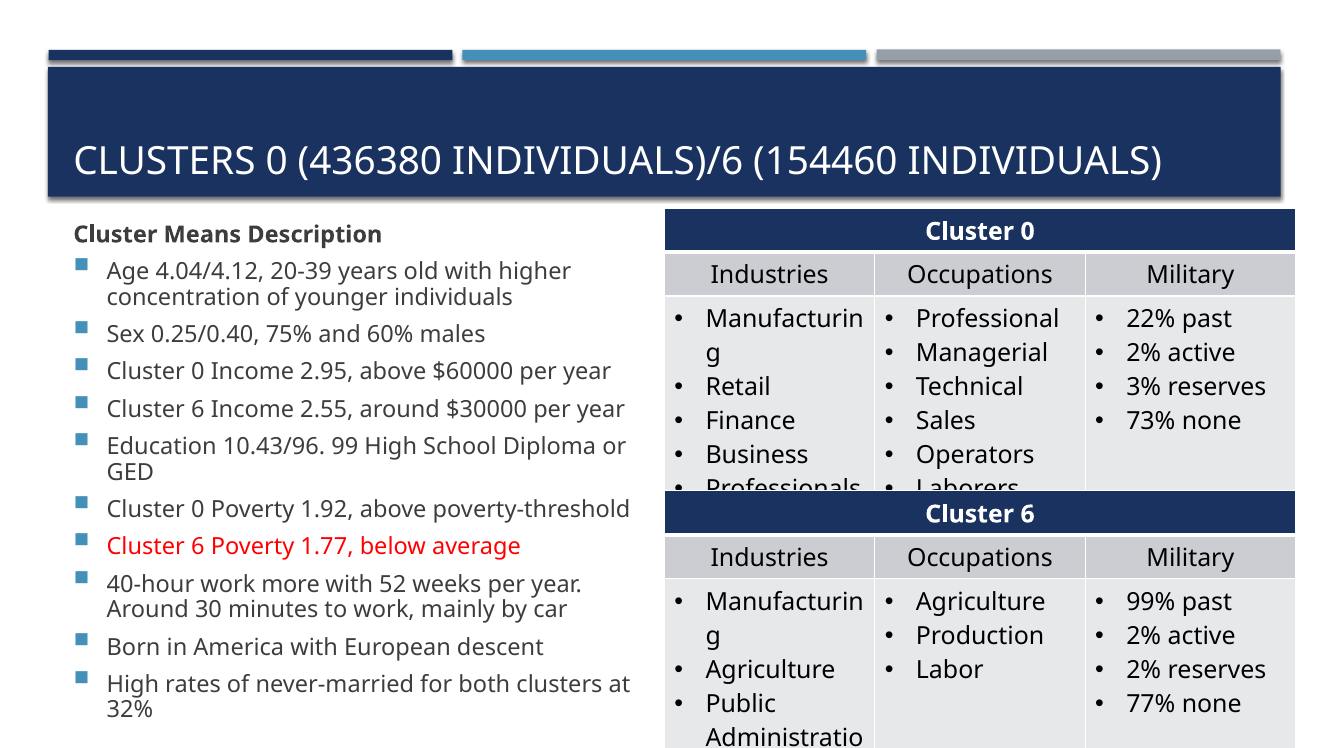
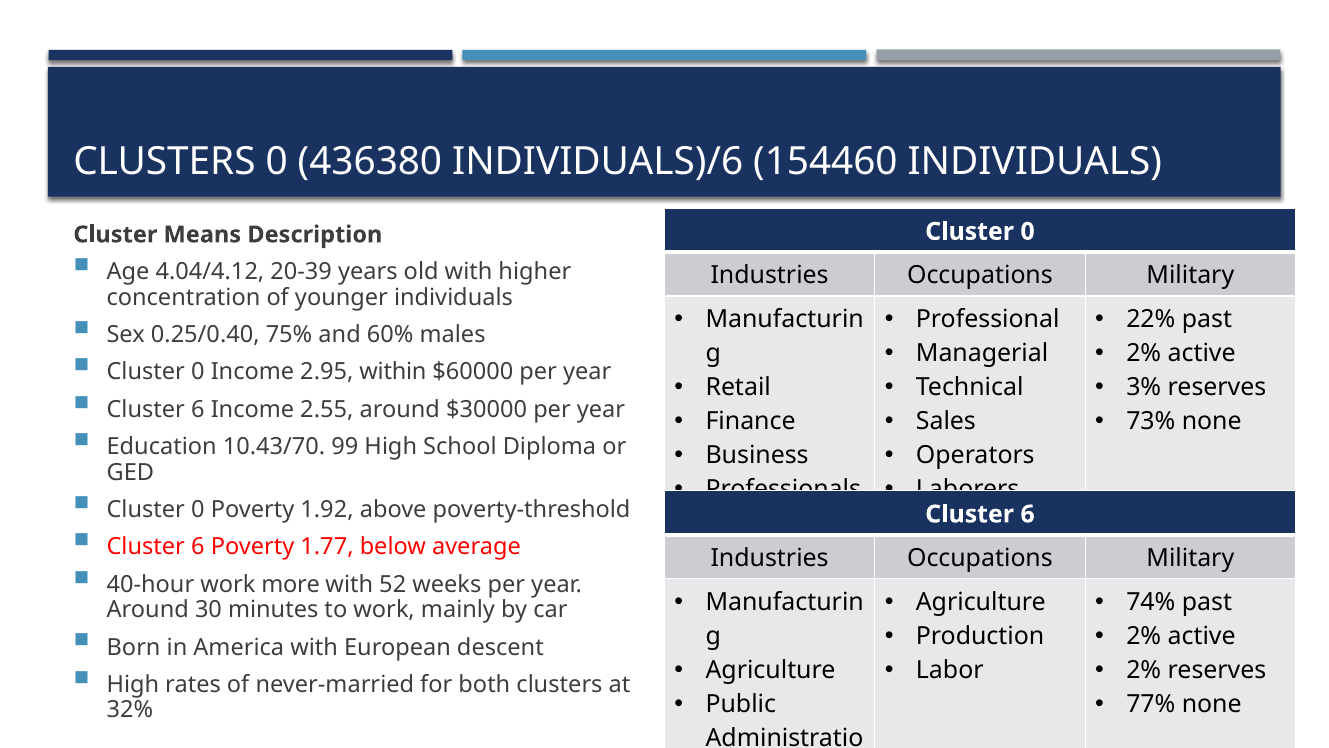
2.95 above: above -> within (393, 372)
10.43/96: 10.43/96 -> 10.43/70 (274, 447)
99%: 99% -> 74% (1151, 602)
